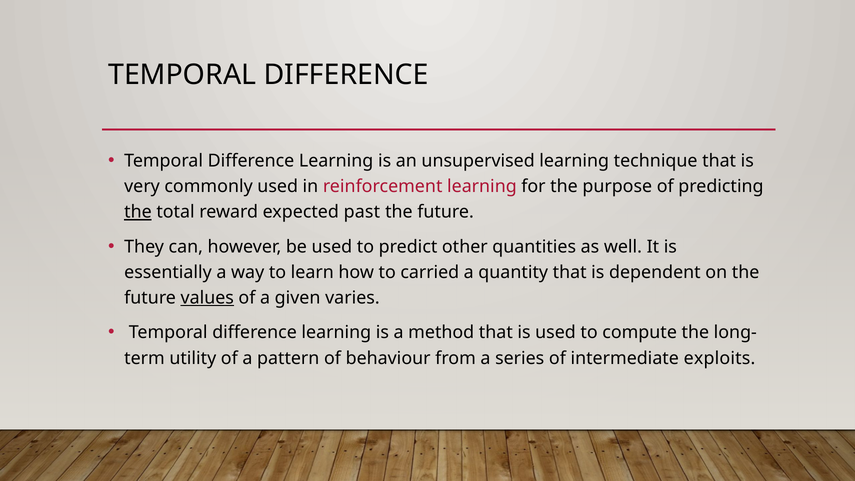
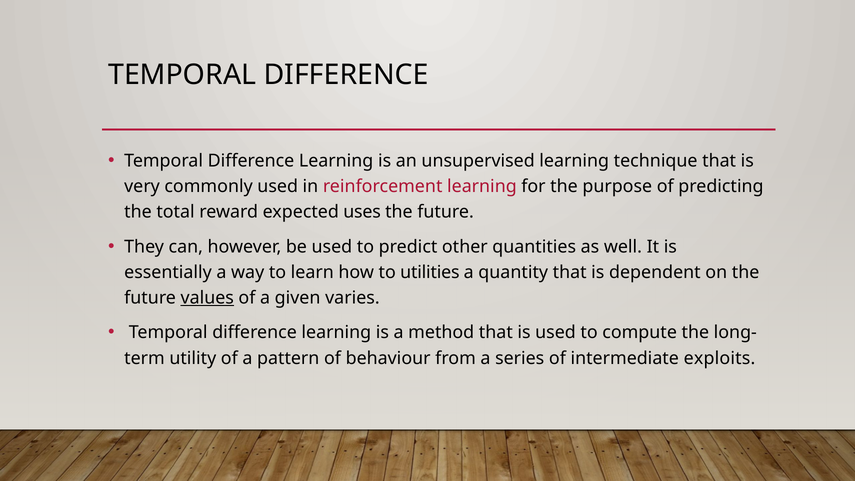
the underline: present -> none (138, 212)
past: past -> uses (362, 212)
carried: carried -> utilities (430, 272)
